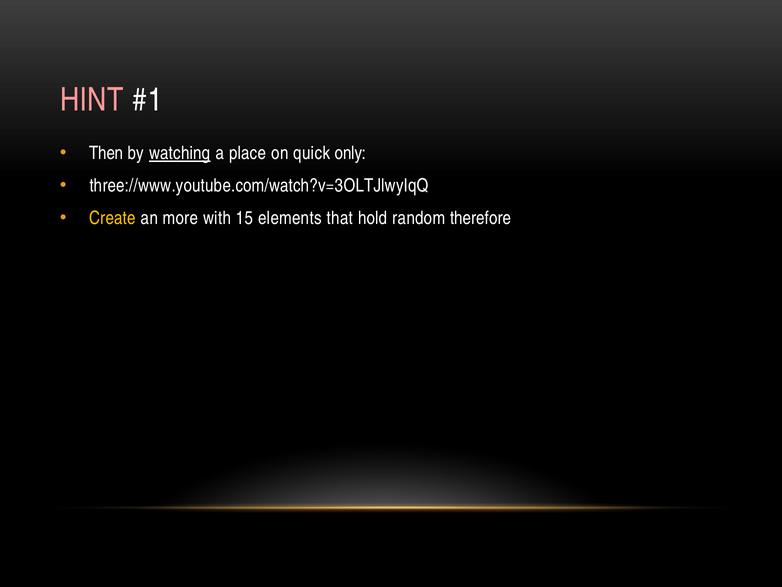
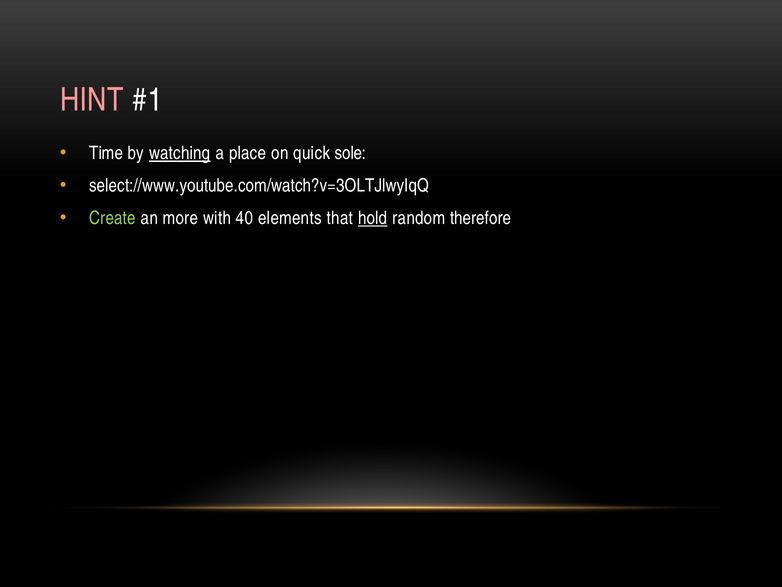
Then: Then -> Time (106, 153)
only: only -> sole (351, 153)
three://www.youtube.com/watch?v=3OLTJlwyIqQ: three://www.youtube.com/watch?v=3OLTJlwyIqQ -> select://www.youtube.com/watch?v=3OLTJlwyIqQ (259, 186)
Create colour: yellow -> light green (113, 218)
15: 15 -> 40 (244, 218)
hold underline: none -> present (373, 218)
